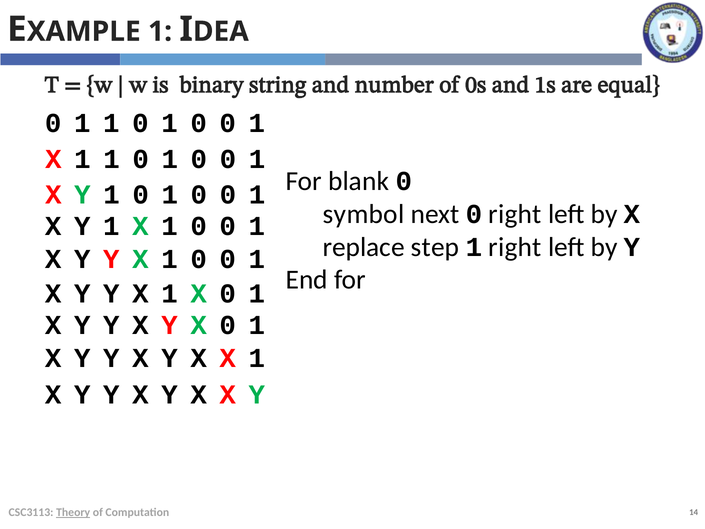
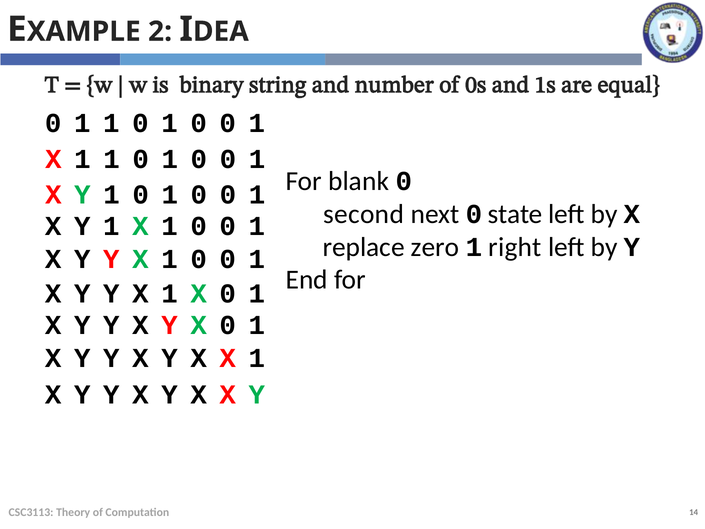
1: 1 -> 2 (160, 32)
symbol: symbol -> second (364, 214)
0 right: right -> state (515, 214)
step: step -> zero (435, 247)
Theory underline: present -> none (73, 512)
